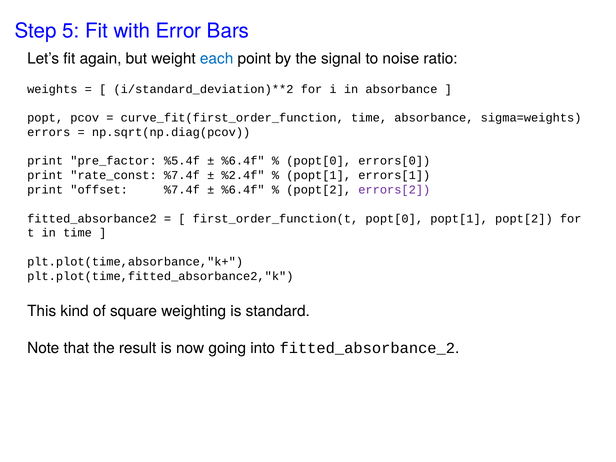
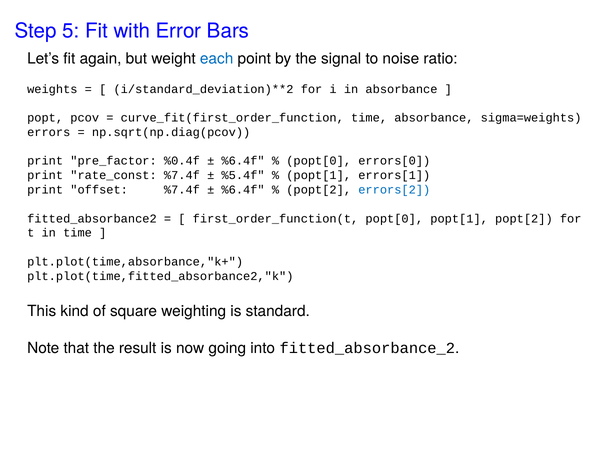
%5.4f: %5.4f -> %0.4f (182, 161)
%2.4f: %2.4f -> %5.4f (243, 175)
errors[2 colour: purple -> blue (394, 190)
